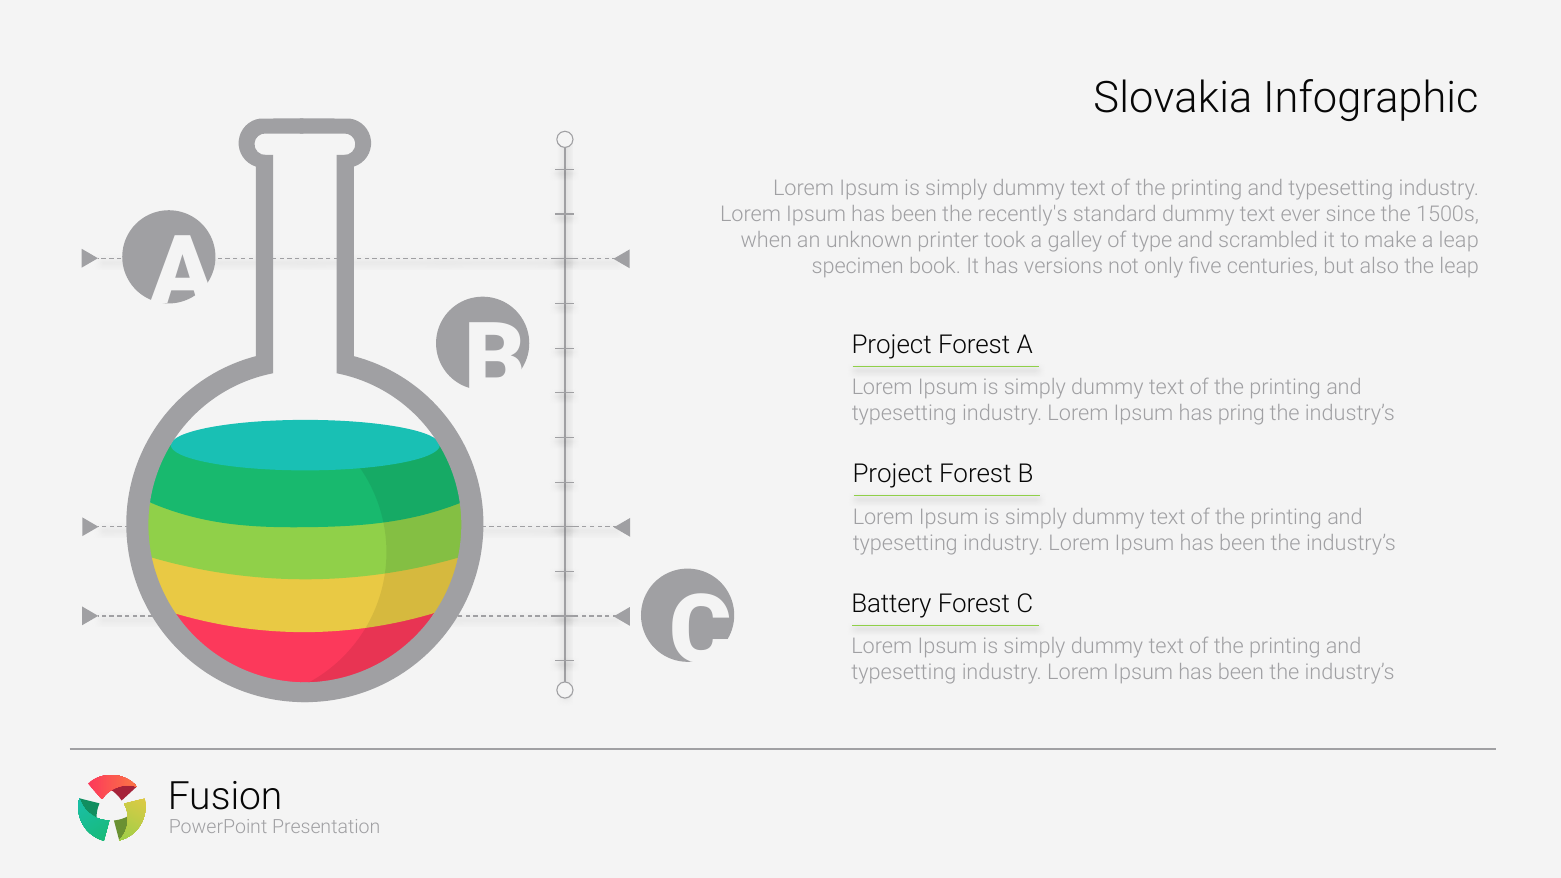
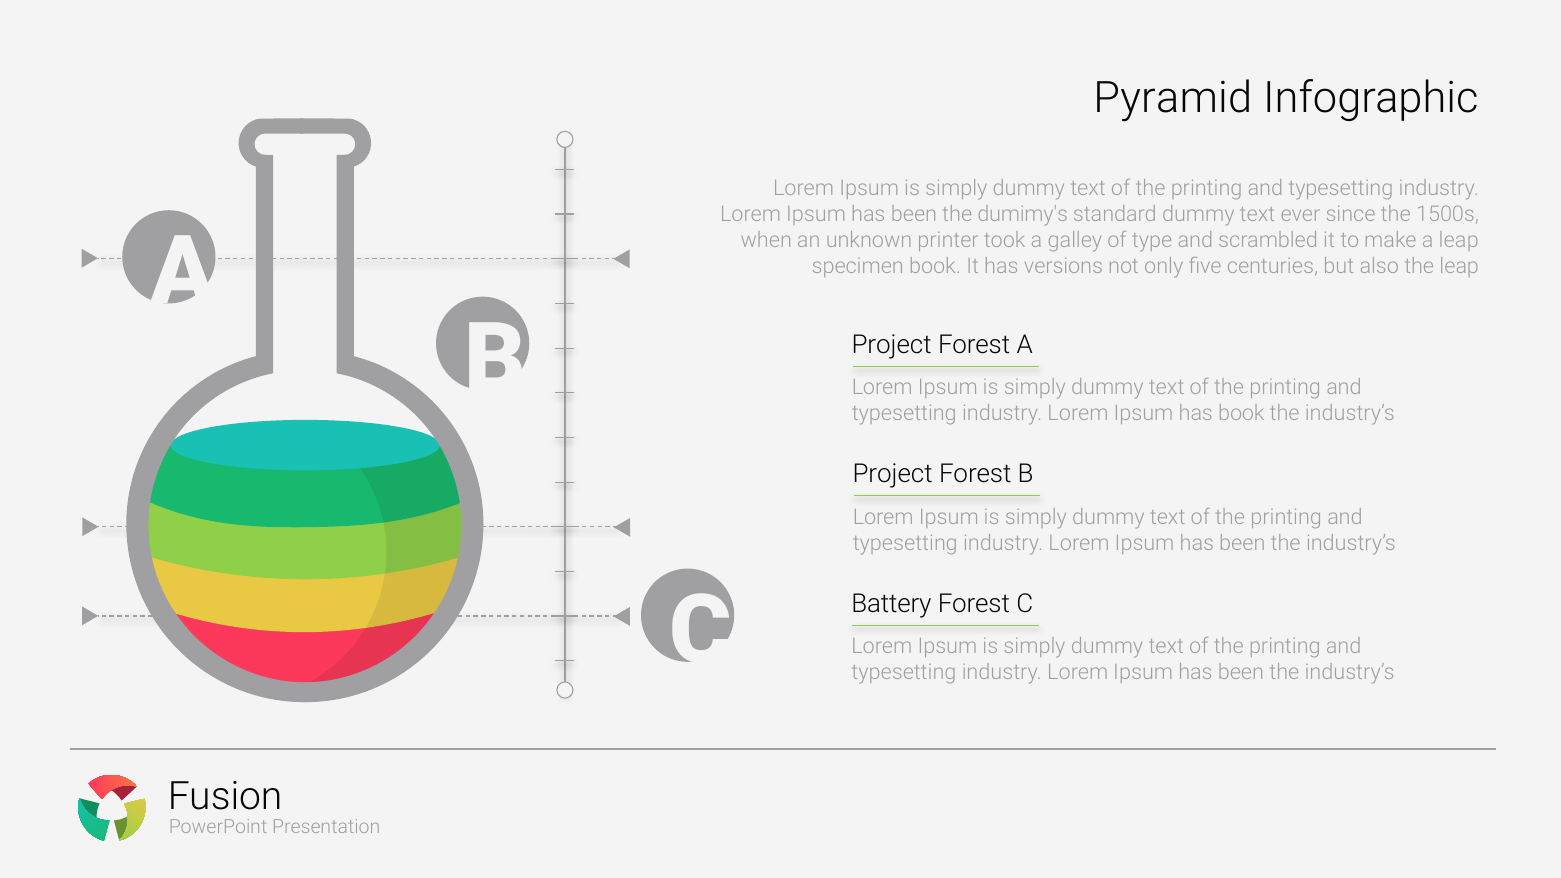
Slovakia: Slovakia -> Pyramid (1173, 98)
recently's: recently's -> dumimy's (1023, 214)
has pring: pring -> book (1241, 414)
